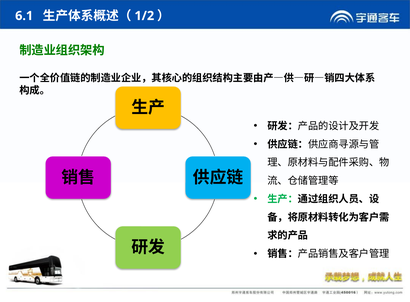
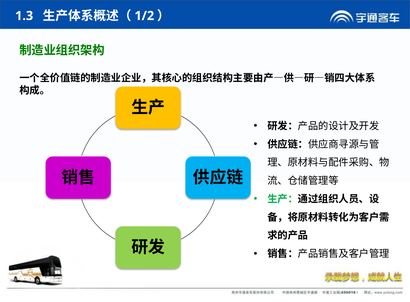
6.1: 6.1 -> 1.3 (24, 16)
